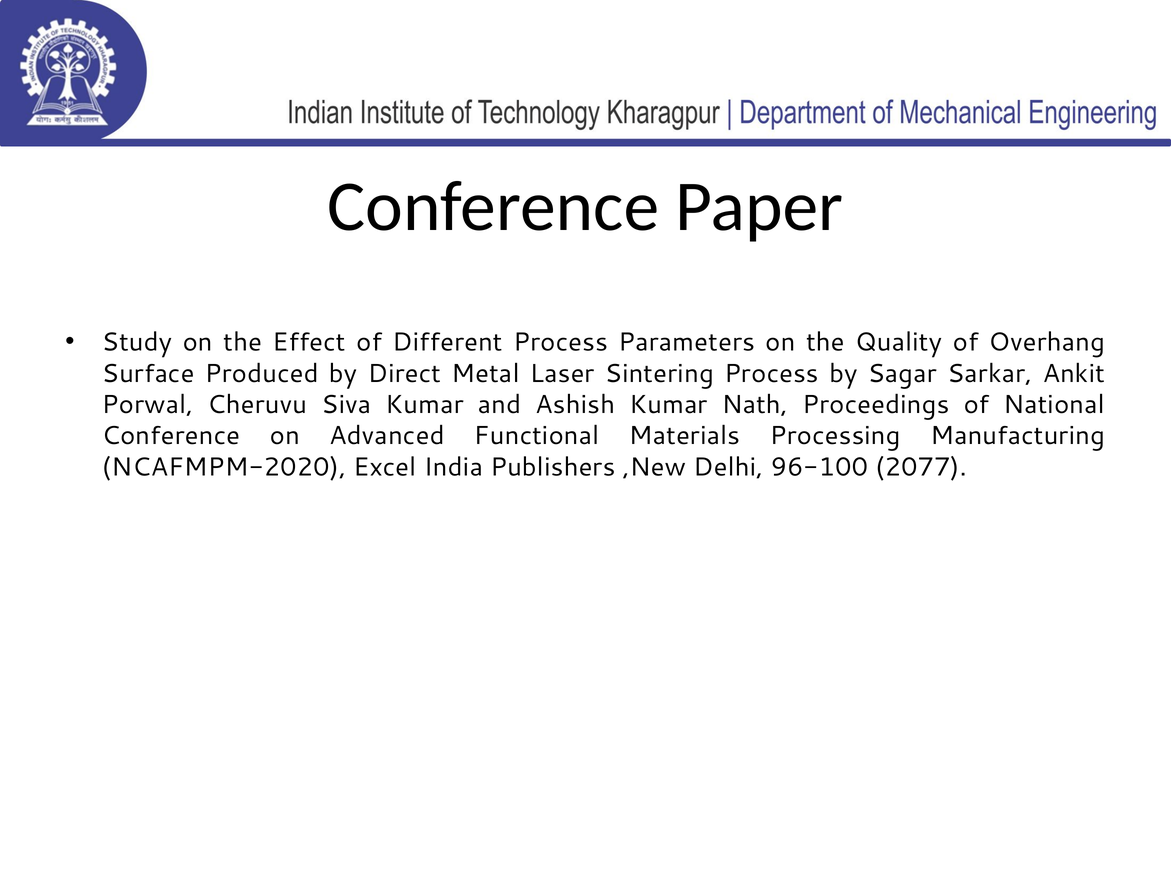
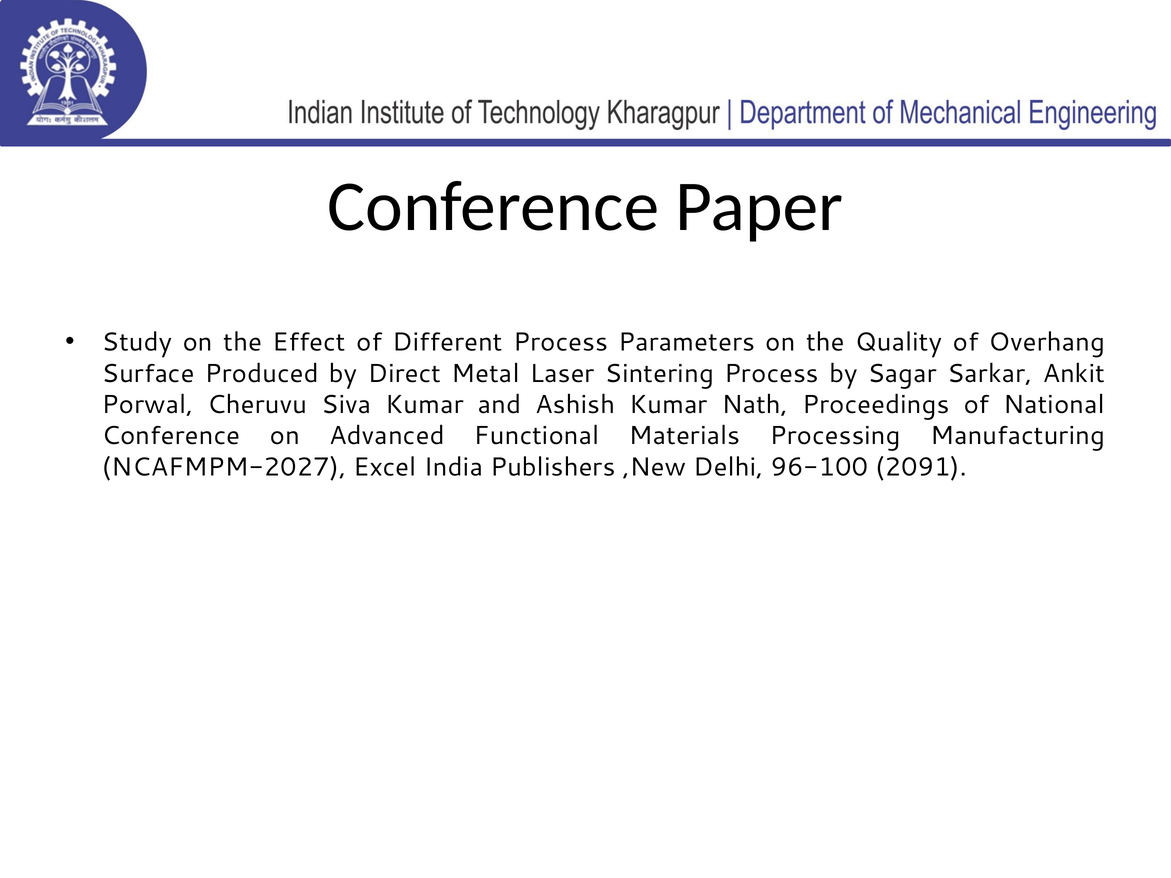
NCAFMPM-2020: NCAFMPM-2020 -> NCAFMPM-2027 (224, 467)
2077: 2077 -> 2091 (921, 467)
